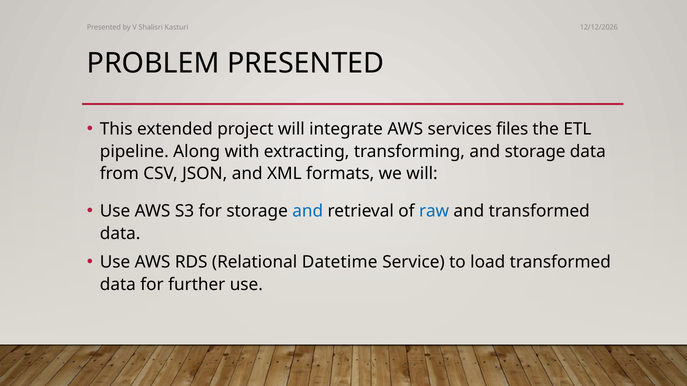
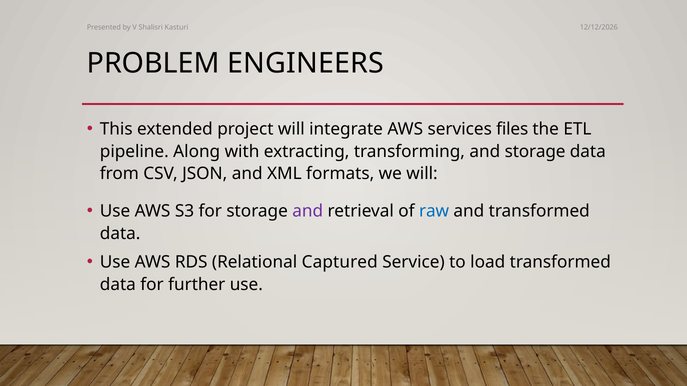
PROBLEM PRESENTED: PRESENTED -> ENGINEERS (306, 63)
and colour: blue -> purple (308, 211)
Datetime: Datetime -> Captured (340, 262)
